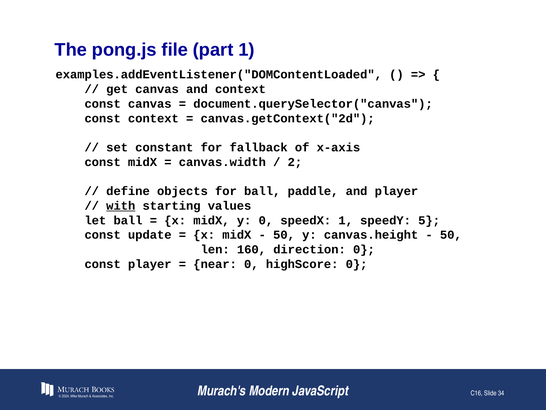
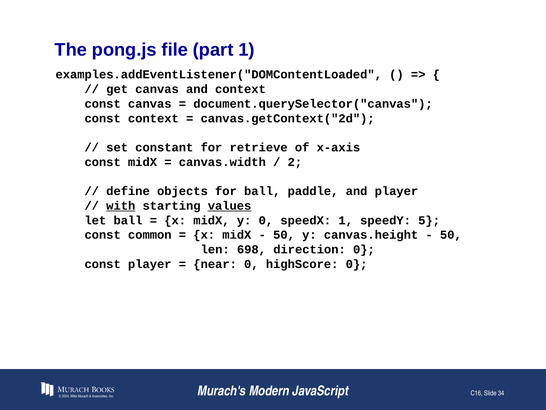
fallback: fallback -> retrieve (259, 147)
values underline: none -> present (230, 206)
update: update -> common (150, 235)
160: 160 -> 698 (252, 249)
